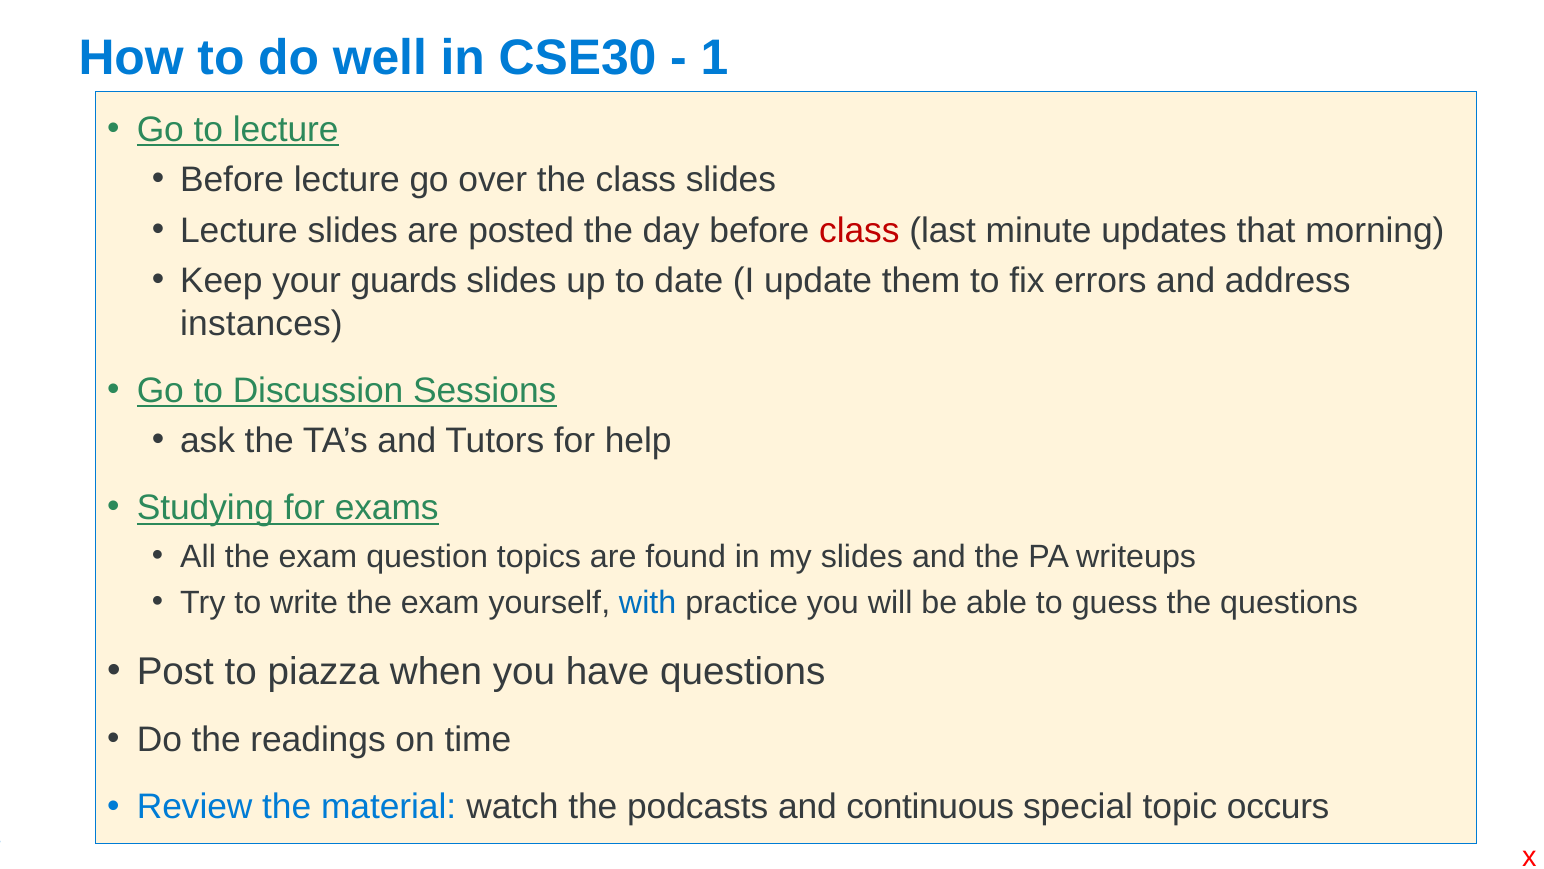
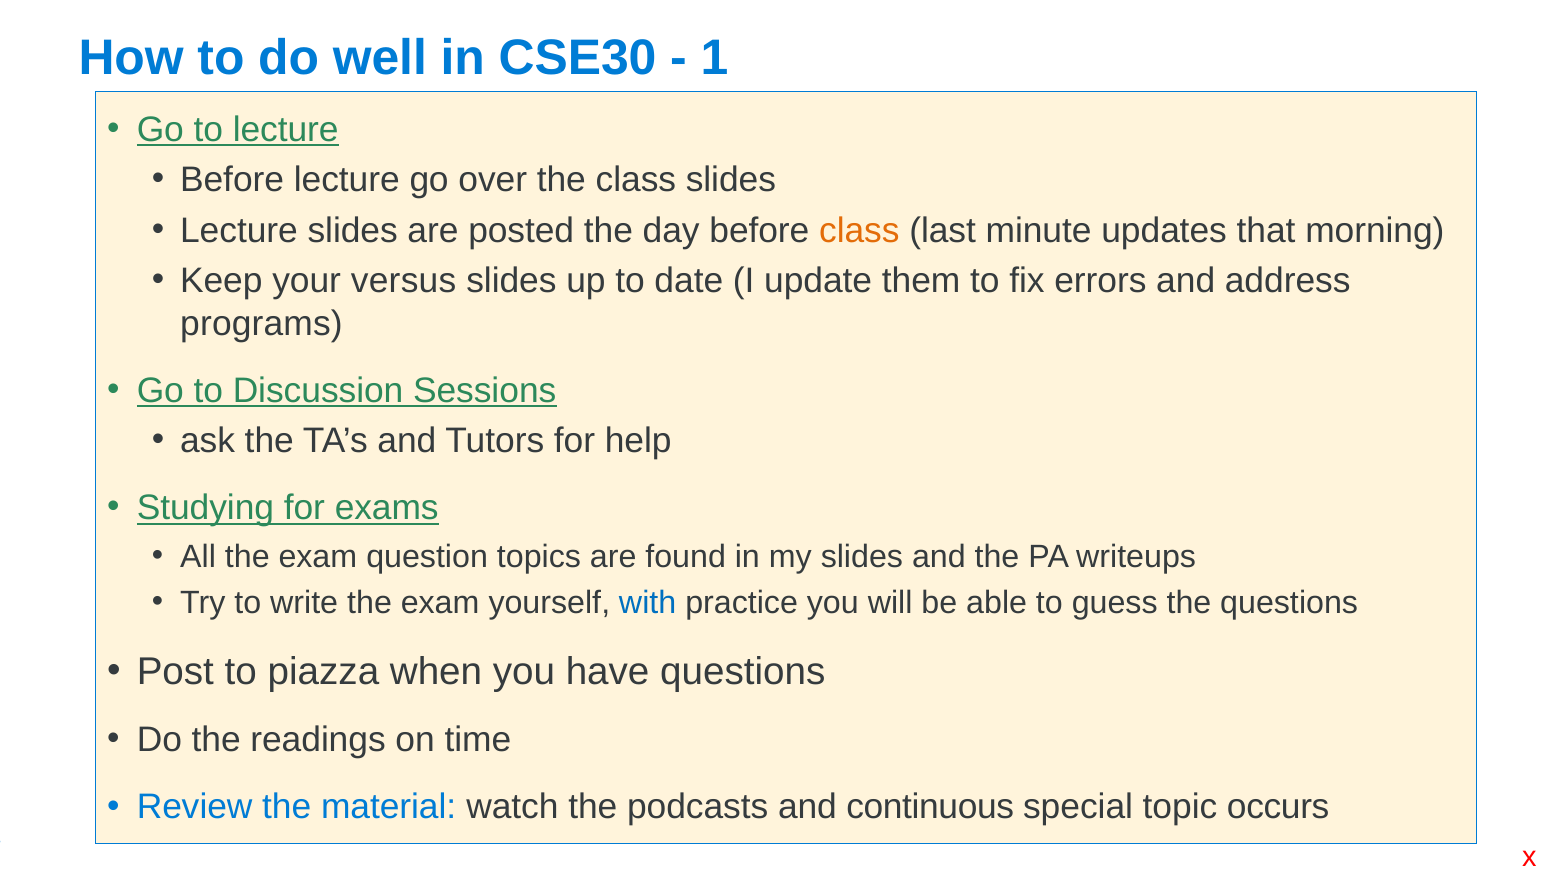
class colour: red -> orange (859, 230)
guards: guards -> versus (404, 281)
instances: instances -> programs (261, 323)
